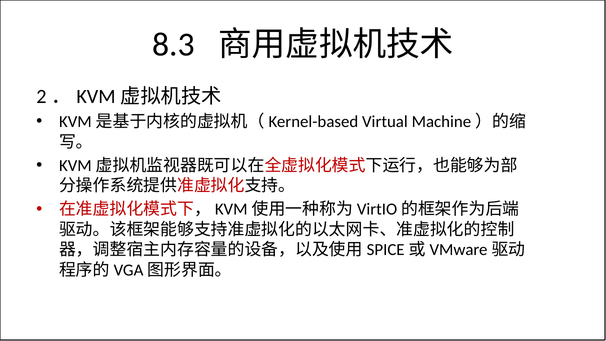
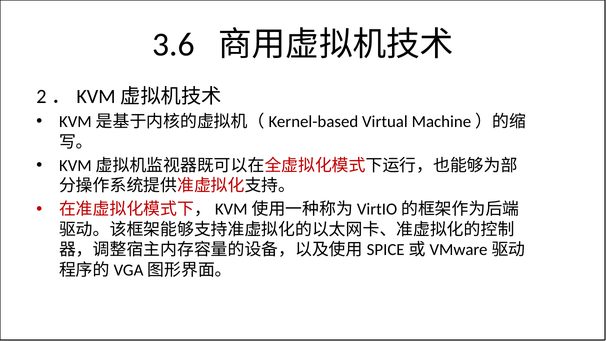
8.3: 8.3 -> 3.6 (174, 44)
